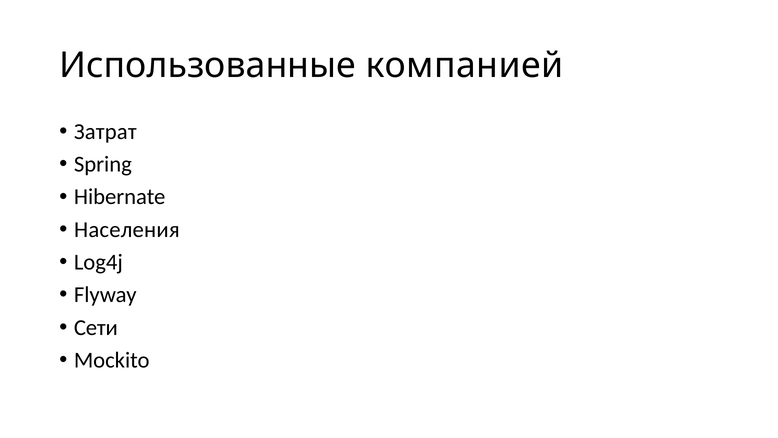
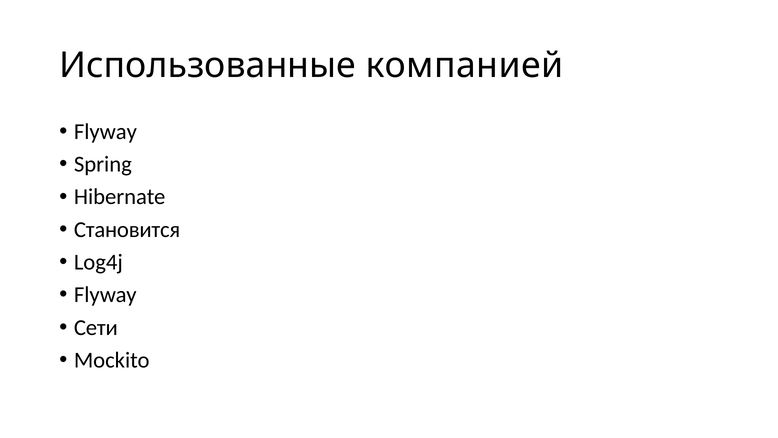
Затрат: Затрат -> Flyway (105, 132)
Населения: Населения -> Становится (127, 229)
